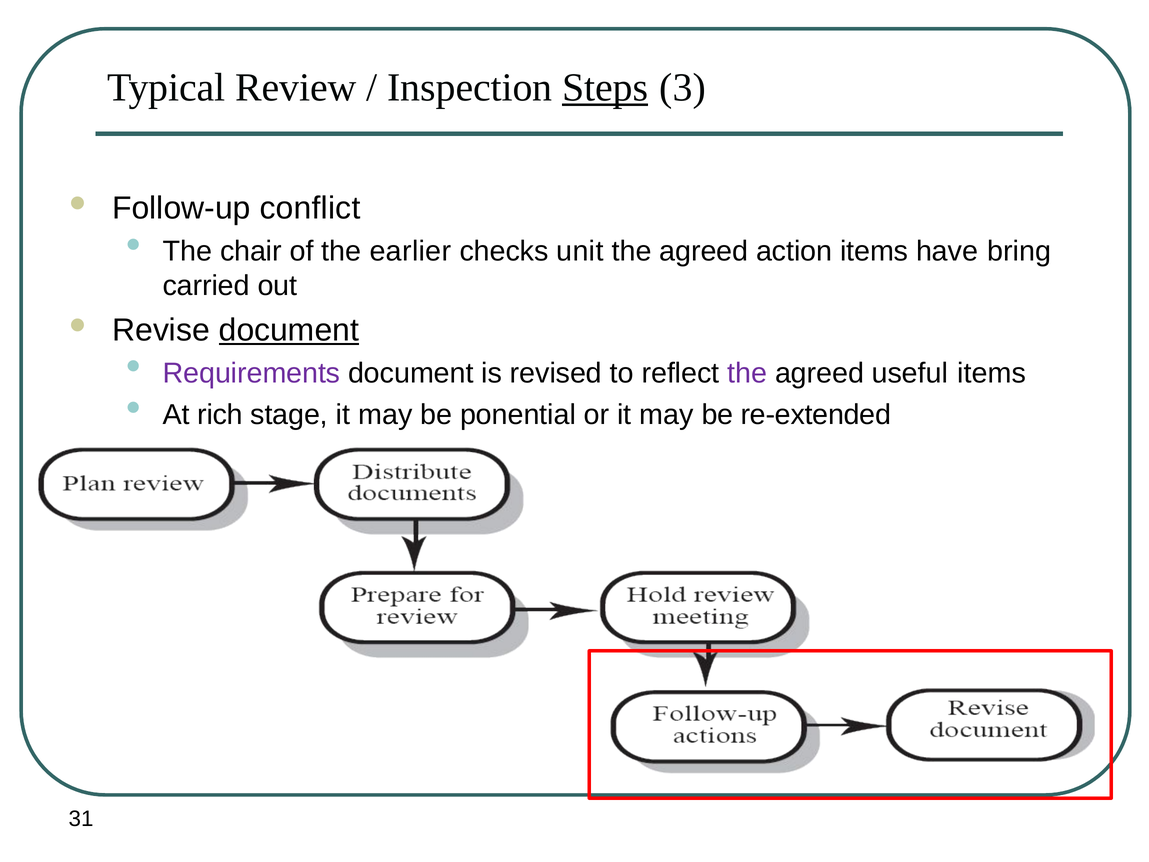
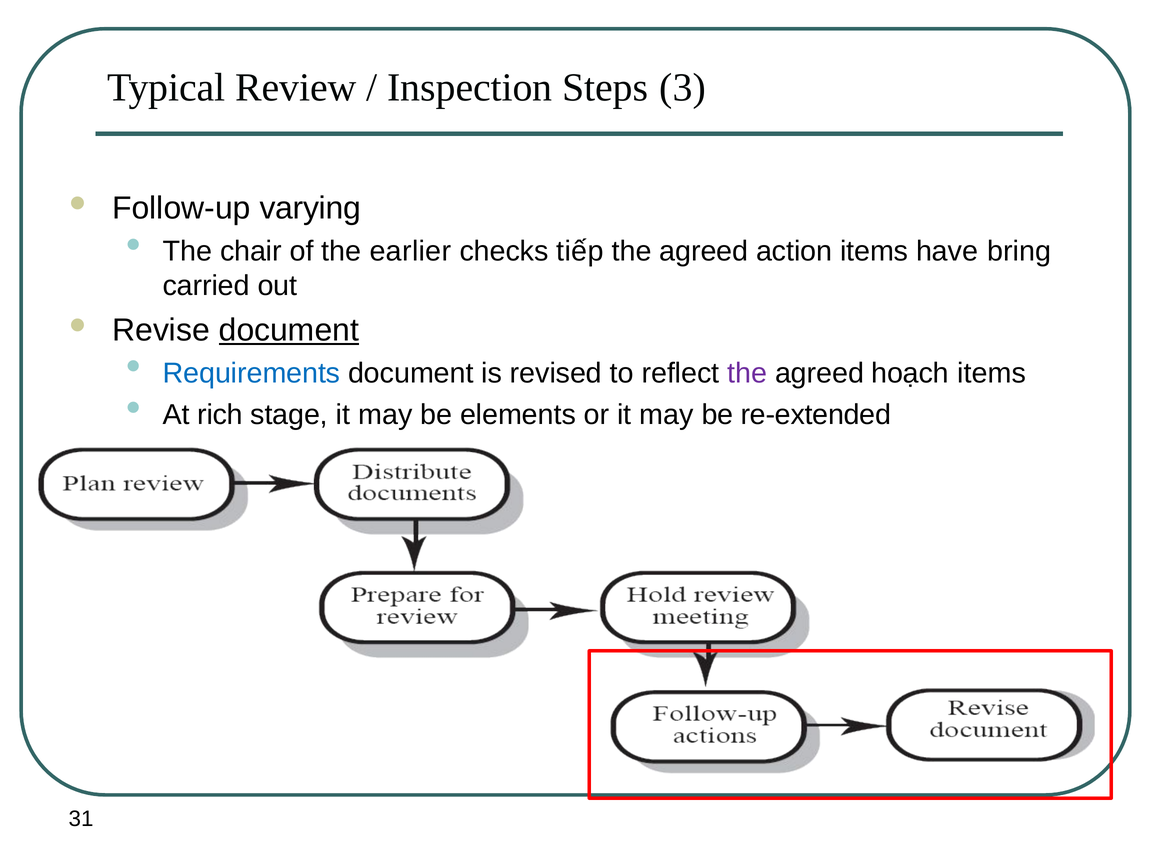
Steps underline: present -> none (605, 88)
conflict: conflict -> varying (310, 208)
unit: unit -> tiếp (580, 251)
Requirements colour: purple -> blue (251, 373)
useful: useful -> hoạch (910, 373)
ponential: ponential -> elements (518, 415)
